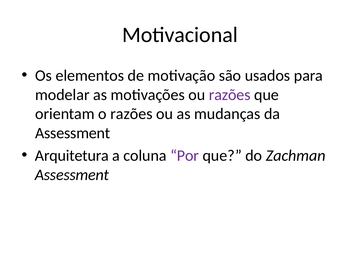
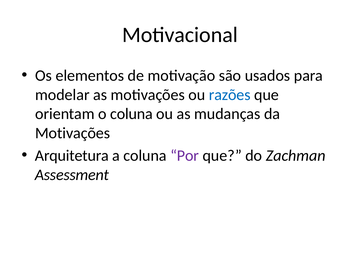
razões colour: purple -> blue (230, 95)
o razões: razões -> coluna (131, 114)
Assessment: Assessment -> Motivações (73, 133)
